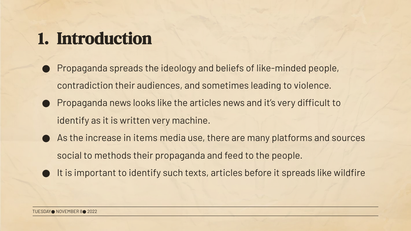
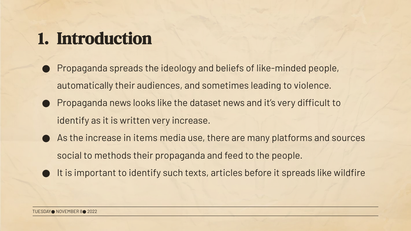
contradiction: contradiction -> automatically (85, 86)
the articles: articles -> dataset (205, 103)
very machine: machine -> increase (191, 121)
